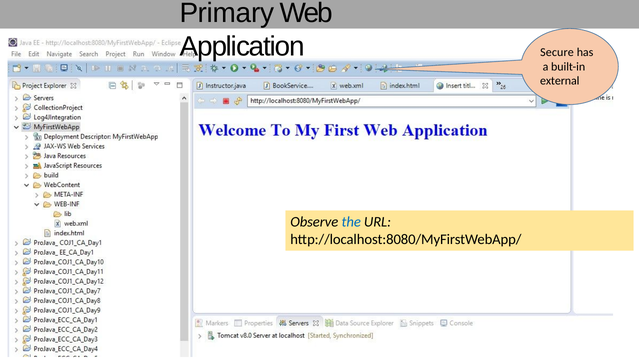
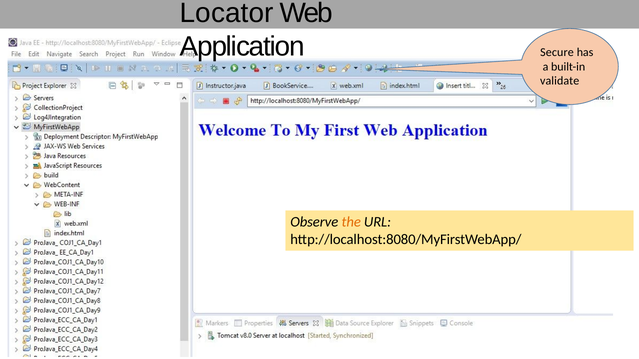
Primary: Primary -> Locator (227, 13)
external: external -> validate (560, 81)
the colour: blue -> orange (351, 222)
